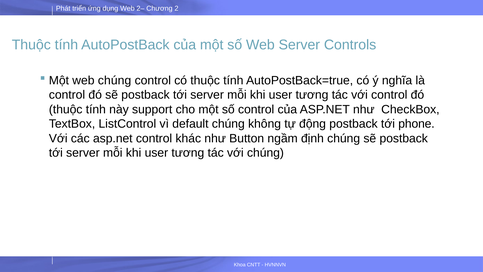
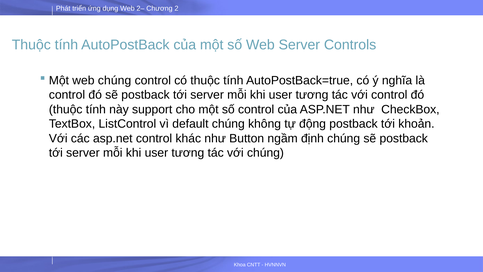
phone: phone -> khoản (416, 124)
